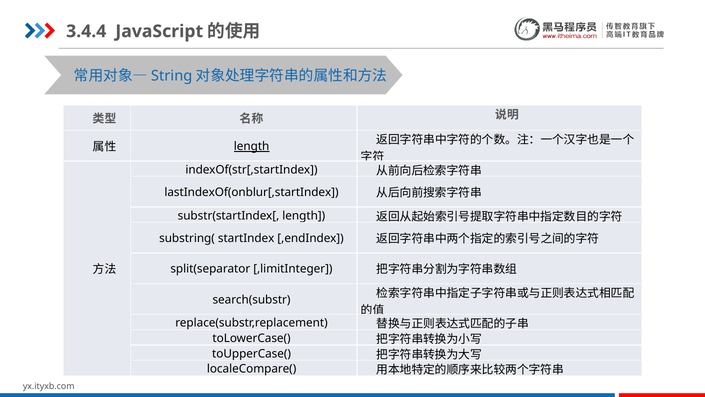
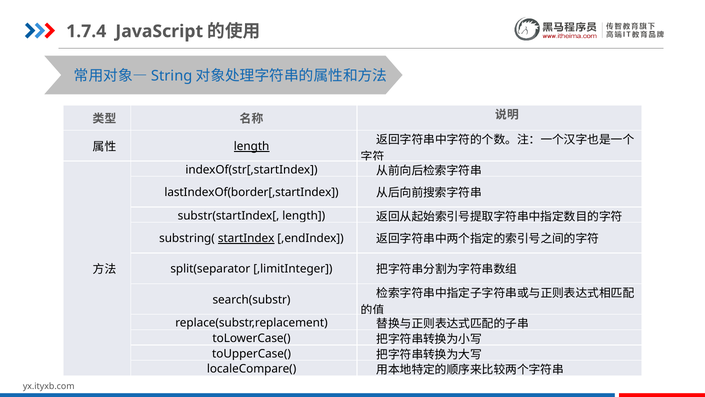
3.4.4: 3.4.4 -> 1.7.4 (86, 31)
lastIndexOf(onblur[,startIndex: lastIndexOf(onblur[,startIndex -> lastIndexOf(border[,startIndex (252, 192)
startIndex underline: none -> present (246, 238)
